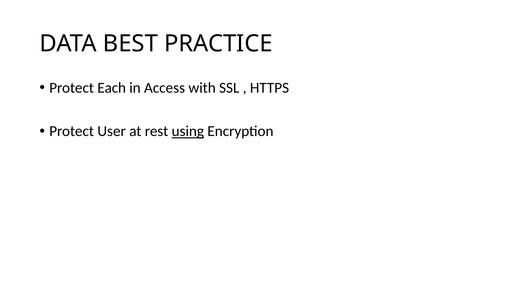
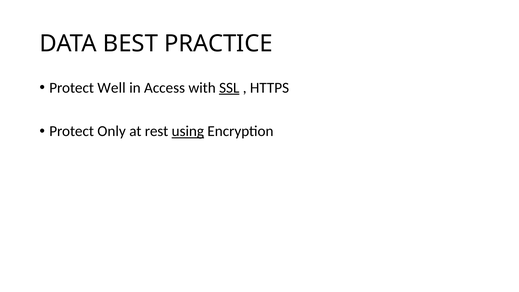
Each: Each -> Well (112, 88)
SSL underline: none -> present (229, 88)
User: User -> Only (112, 131)
